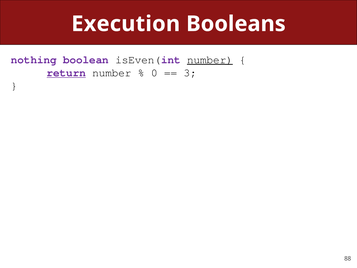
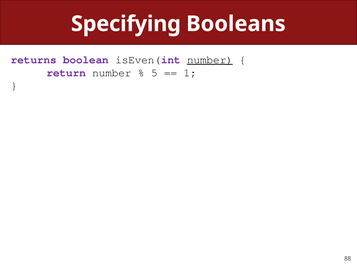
Execution: Execution -> Specifying (126, 24)
nothing: nothing -> returns (34, 60)
return underline: present -> none (66, 73)
0: 0 -> 5 (154, 73)
3: 3 -> 1 (190, 73)
